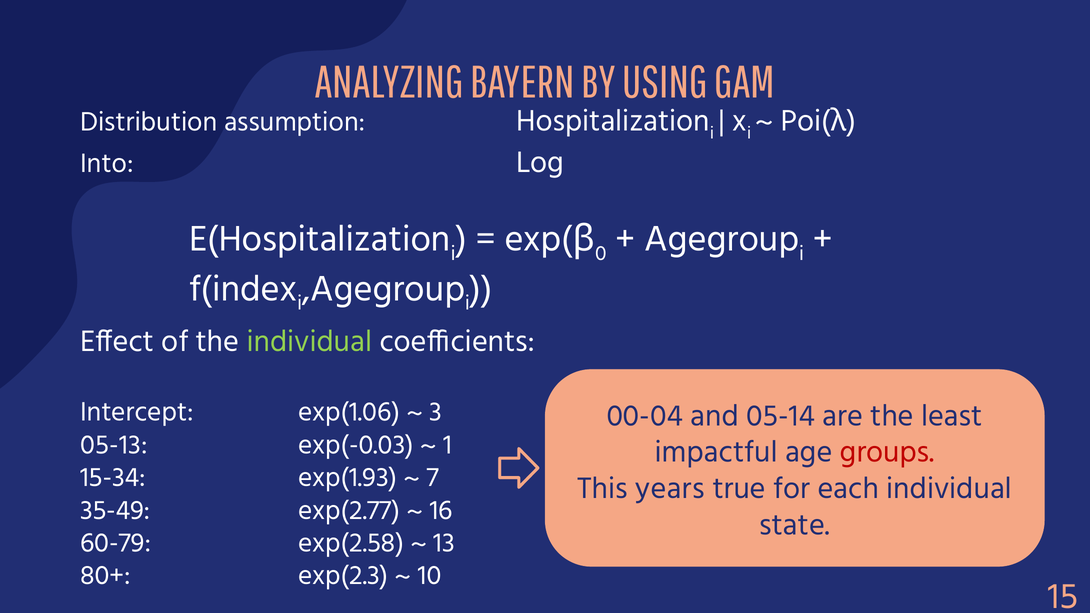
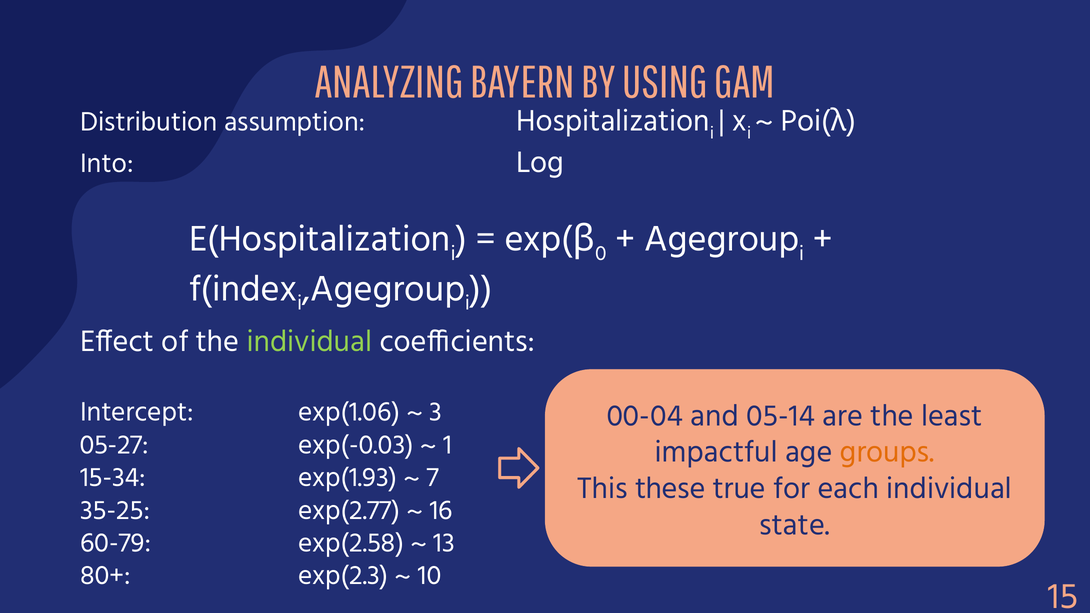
05-13: 05-13 -> 05-27 (114, 445)
groups colour: red -> orange (887, 452)
years: years -> these (670, 488)
35-49: 35-49 -> 35-25 (115, 510)
